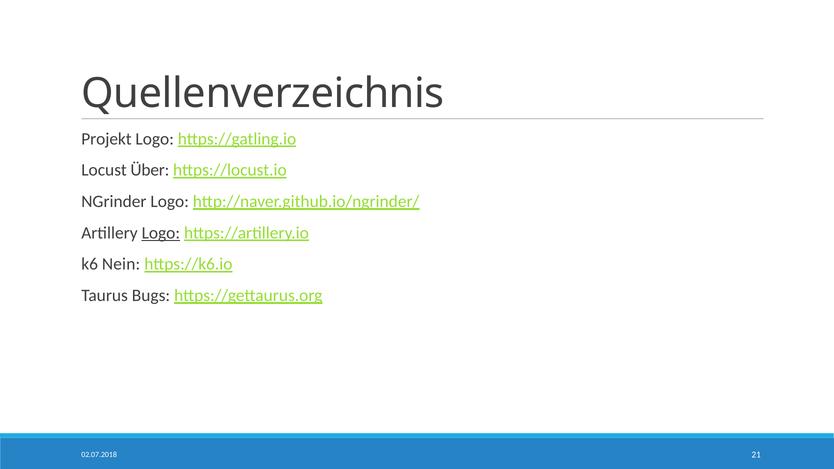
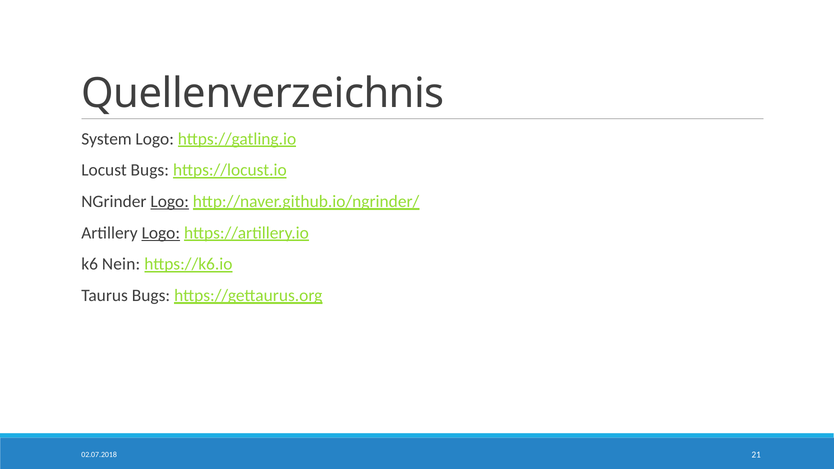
Projekt: Projekt -> System (106, 139)
Locust Über: Über -> Bugs (150, 170)
Logo underline: none -> present (170, 202)
